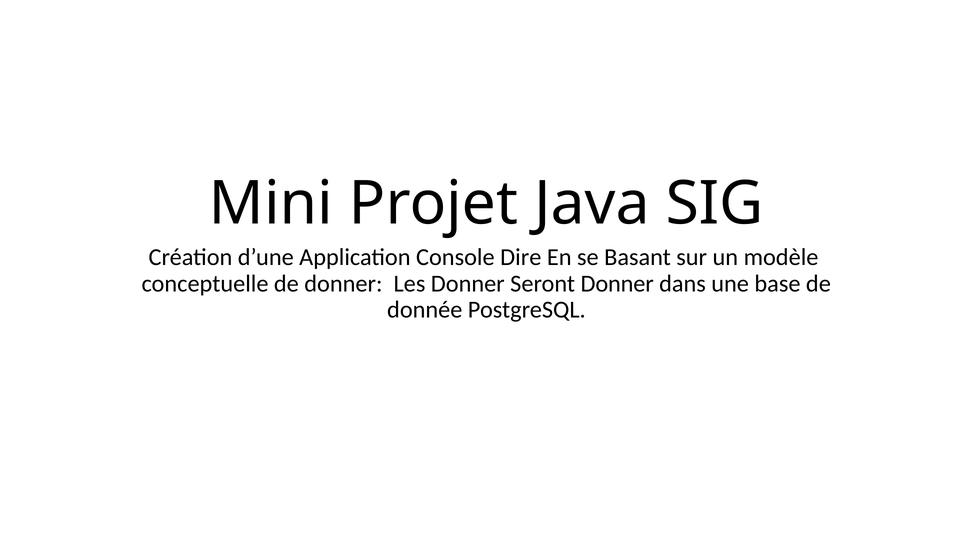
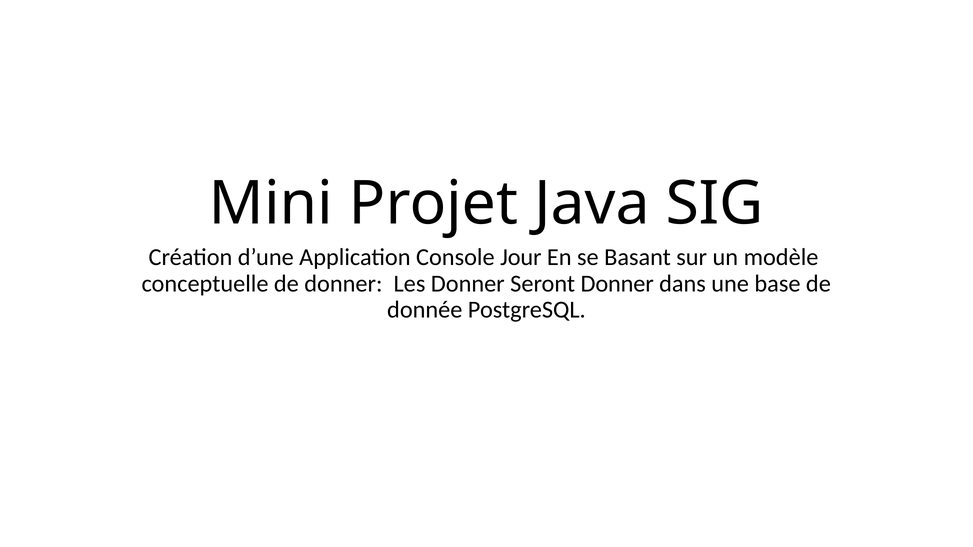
Dire: Dire -> Jour (521, 257)
